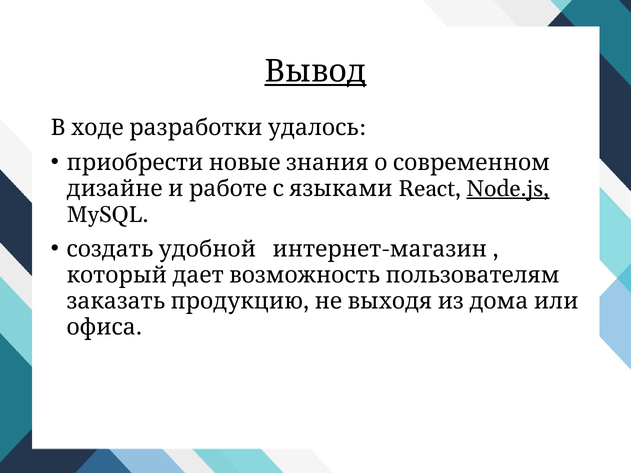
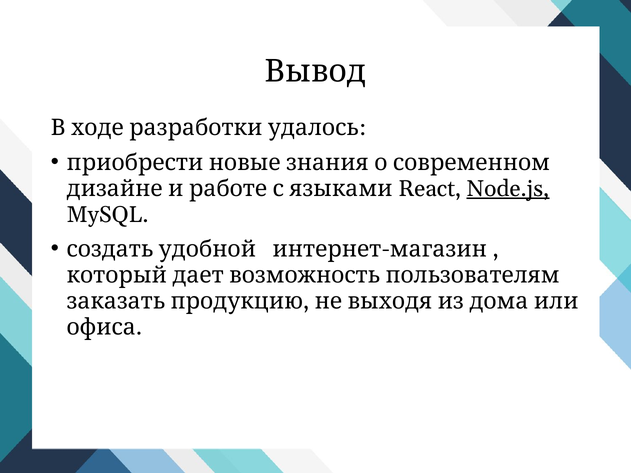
Вывод underline: present -> none (315, 71)
